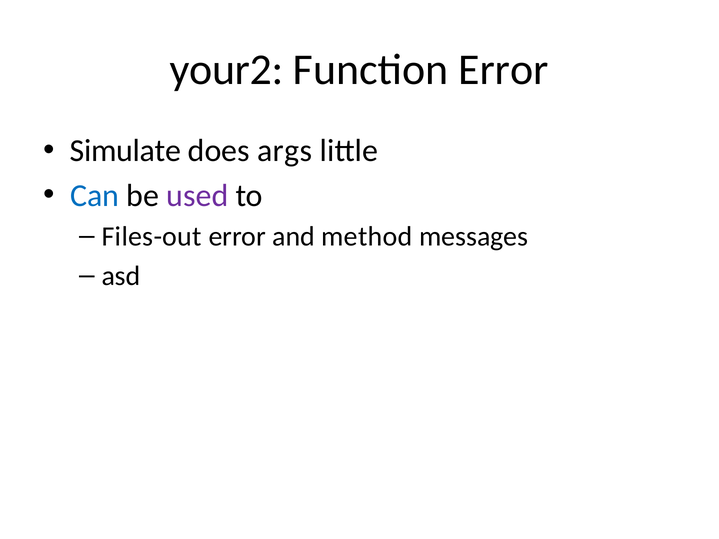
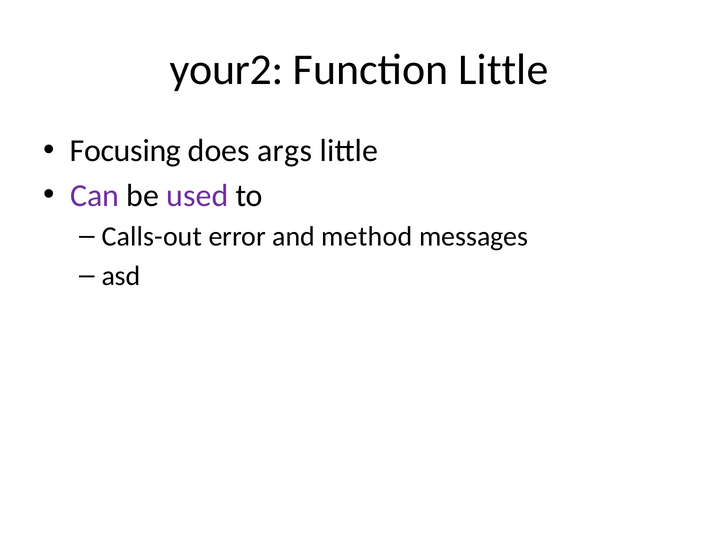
Function Error: Error -> Little (503, 70)
Simulate: Simulate -> Focusing (125, 151)
Can colour: blue -> purple (95, 196)
Files-out: Files-out -> Calls-out (152, 237)
